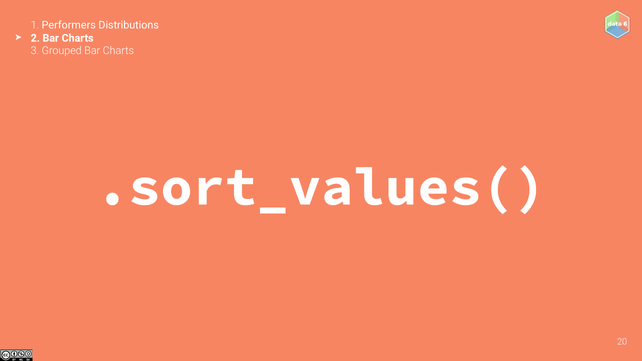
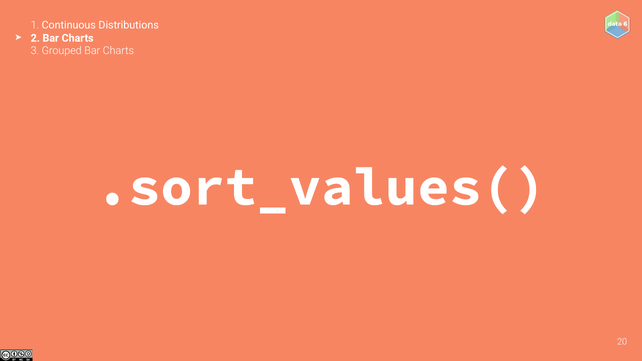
Performers: Performers -> Continuous (69, 25)
